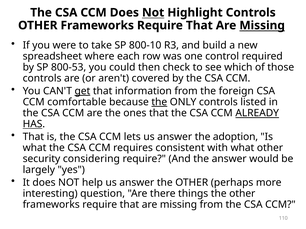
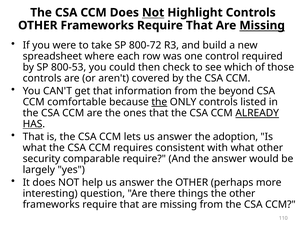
800-10: 800-10 -> 800-72 (145, 45)
get underline: present -> none (82, 91)
foreign: foreign -> beyond (236, 91)
considering: considering -> comparable (91, 159)
